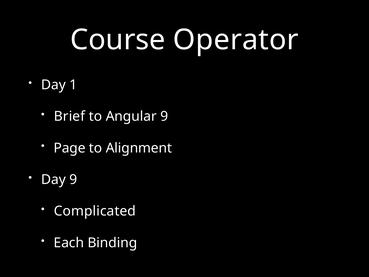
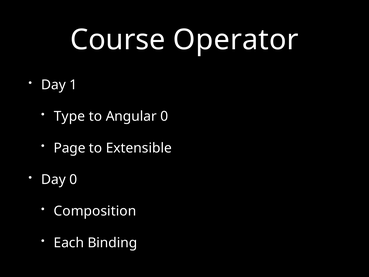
Brief: Brief -> Type (69, 116)
Angular 9: 9 -> 0 (164, 116)
Alignment: Alignment -> Extensible (139, 148)
Day 9: 9 -> 0 (73, 179)
Complicated: Complicated -> Composition (95, 211)
